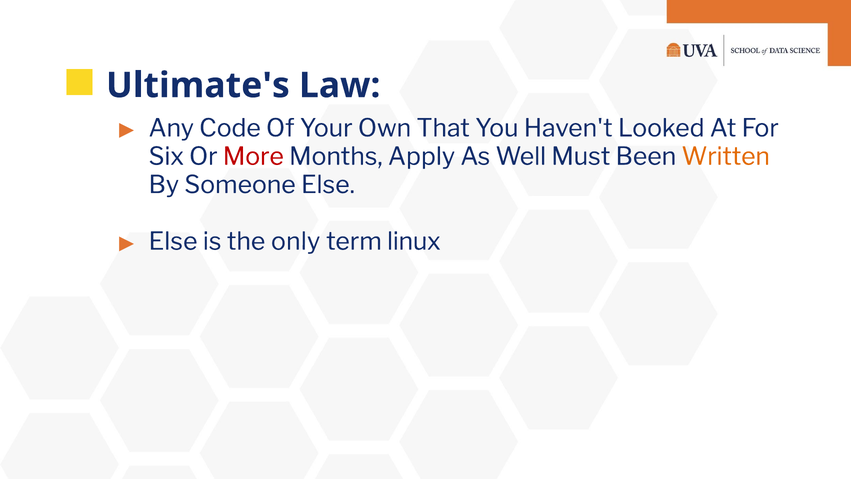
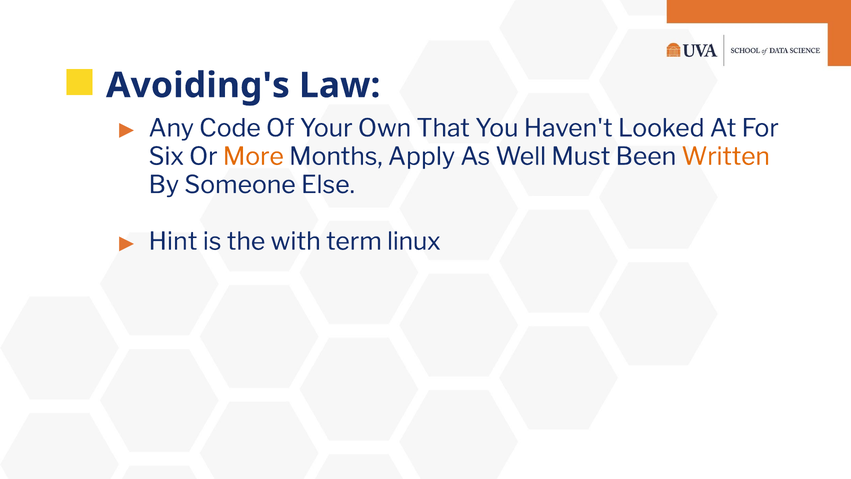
Ultimate's: Ultimate's -> Avoiding's (198, 85)
More colour: red -> orange (253, 156)
Else: Else -> Hint (173, 241)
only: only -> with (296, 241)
